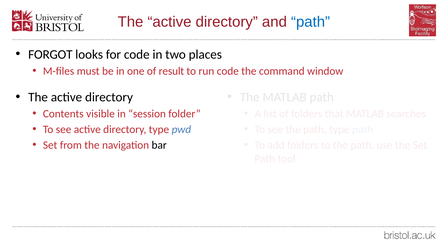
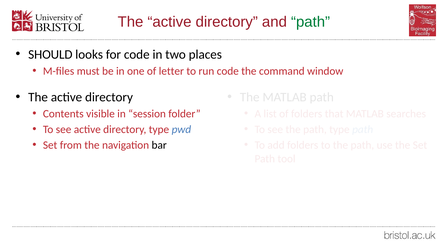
path colour: blue -> green (311, 22)
FORGOT: FORGOT -> SHOULD (50, 54)
result: result -> letter (171, 71)
